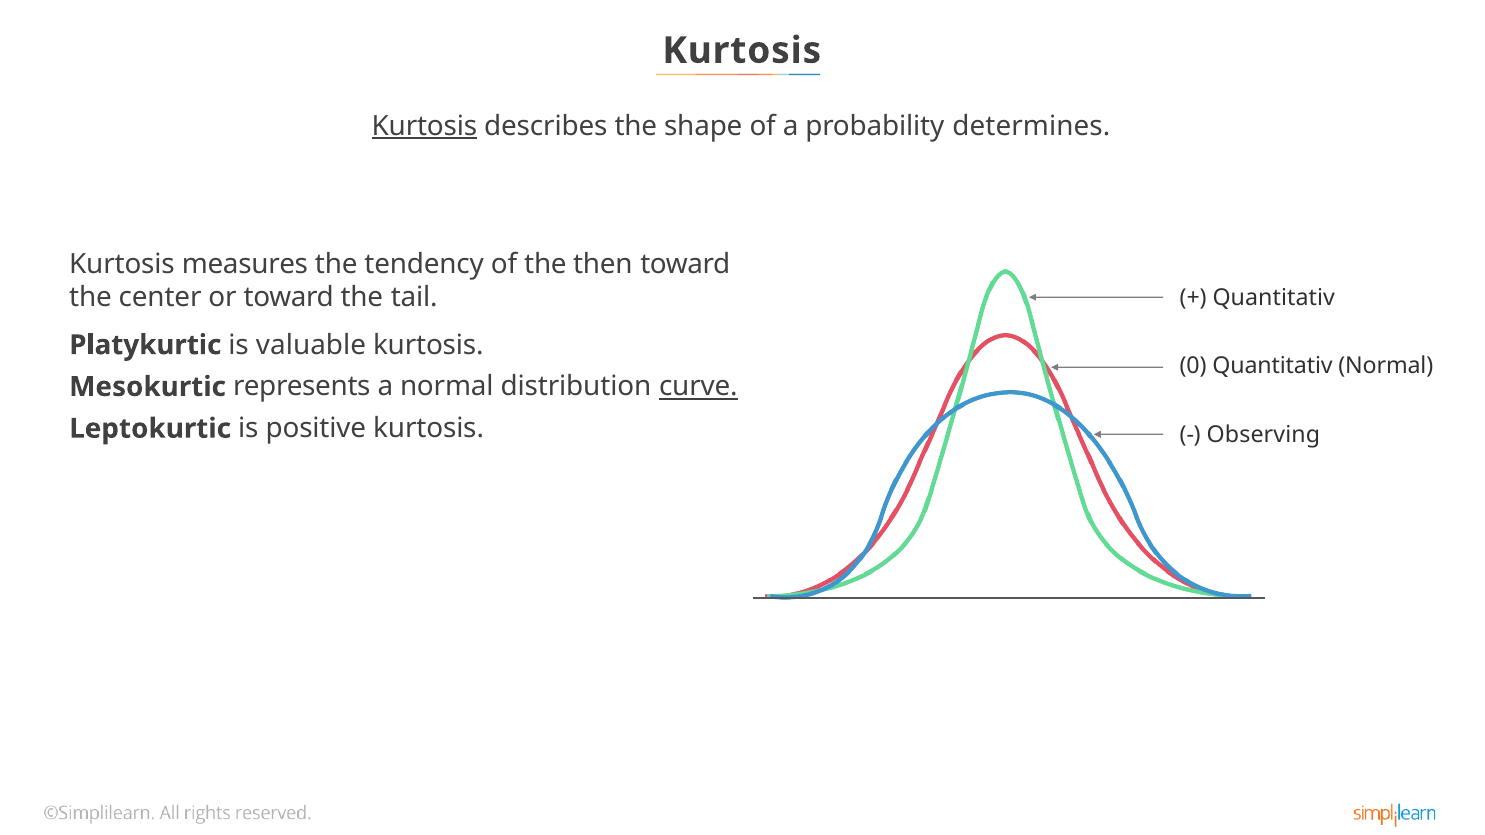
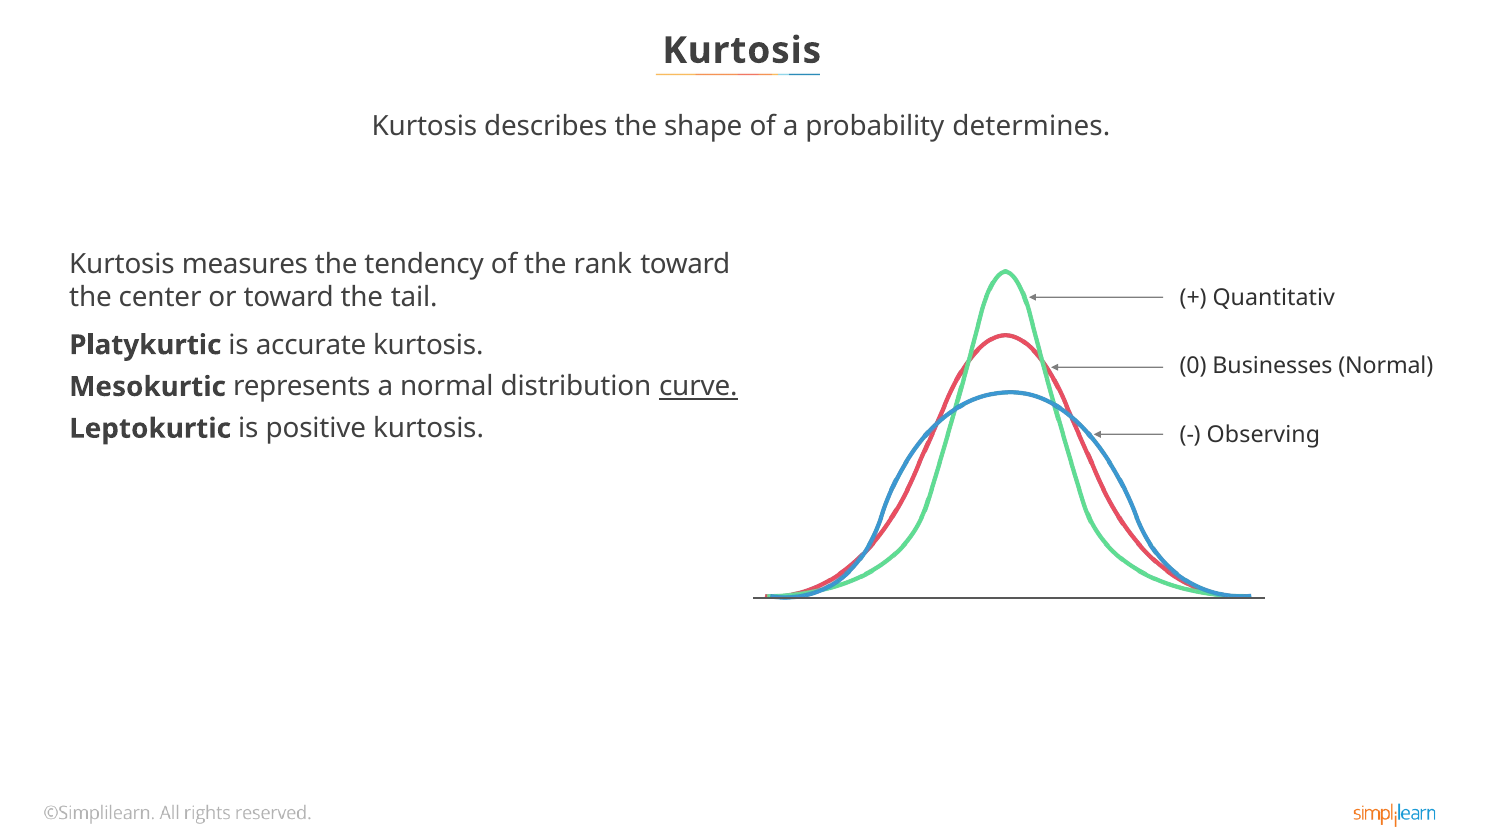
Kurtosis underline: present -> none (424, 126)
then: then -> rank (603, 264)
valuable: valuable -> accurate (311, 345)
0 Quantitativ: Quantitativ -> Businesses (1272, 366)
